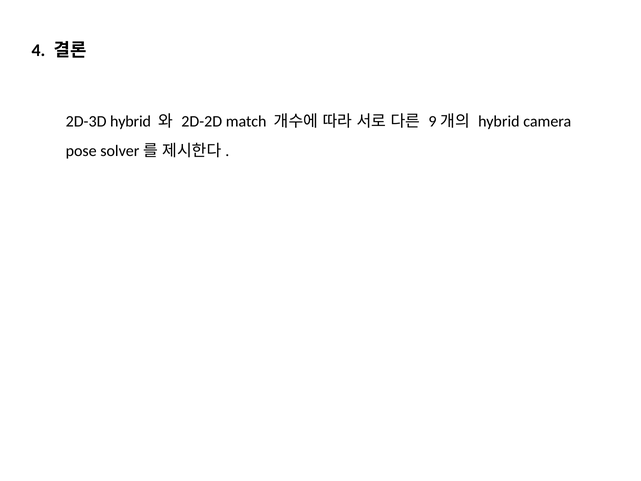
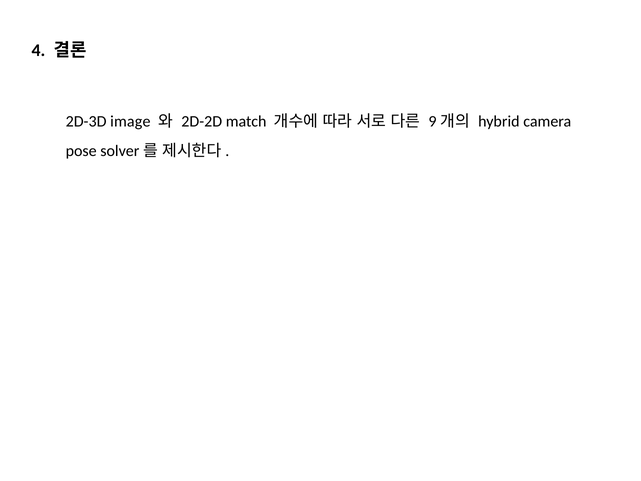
2D-3D hybrid: hybrid -> image (130, 122)
